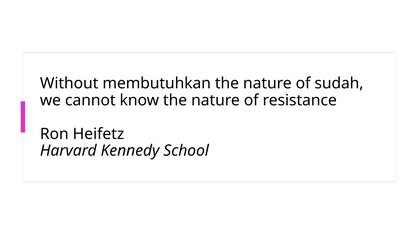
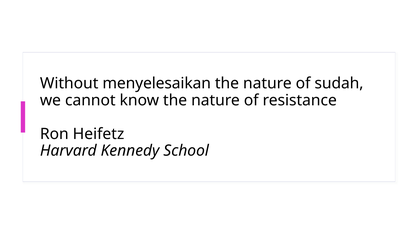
membutuhkan: membutuhkan -> menyelesaikan (157, 83)
